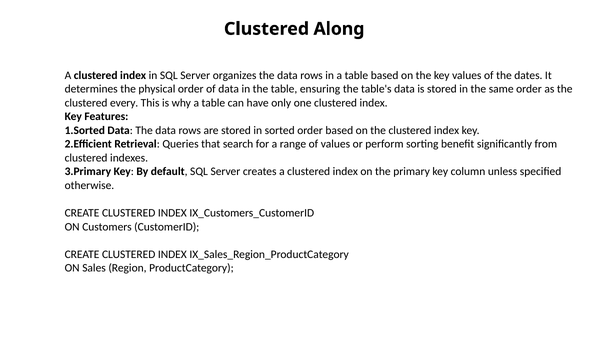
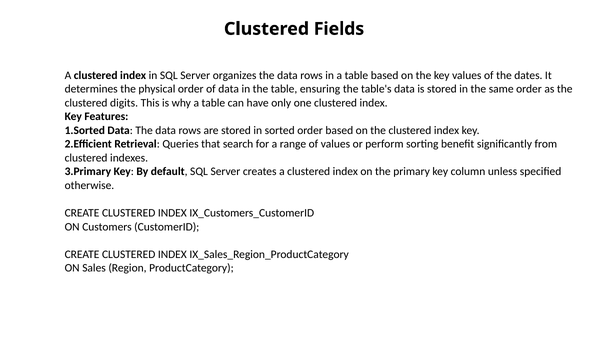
Along: Along -> Fields (339, 29)
every: every -> digits (124, 103)
